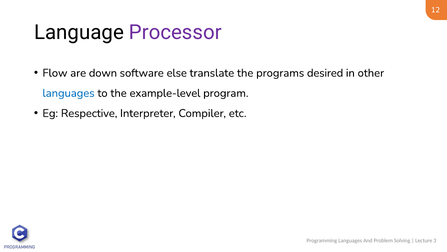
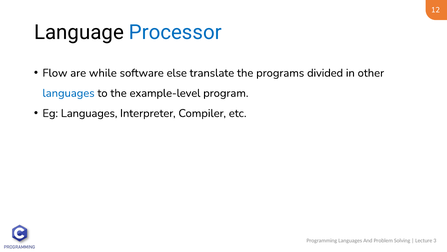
Processor colour: purple -> blue (175, 32)
down: down -> while (103, 73)
desired: desired -> divided (325, 73)
Eg Respective: Respective -> Languages (89, 113)
